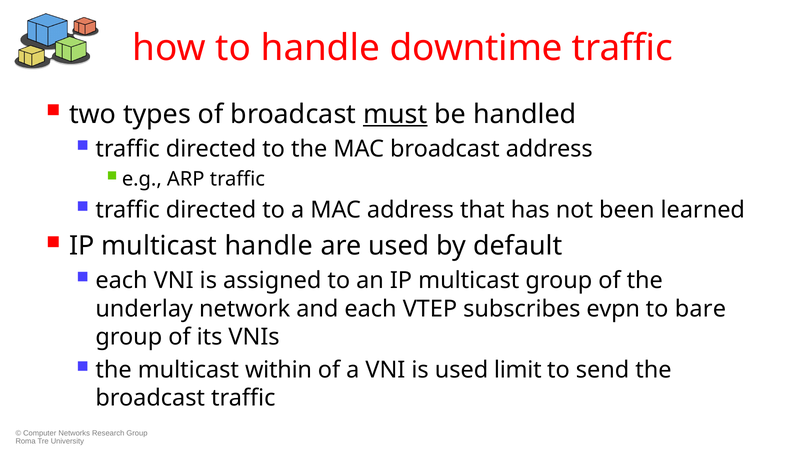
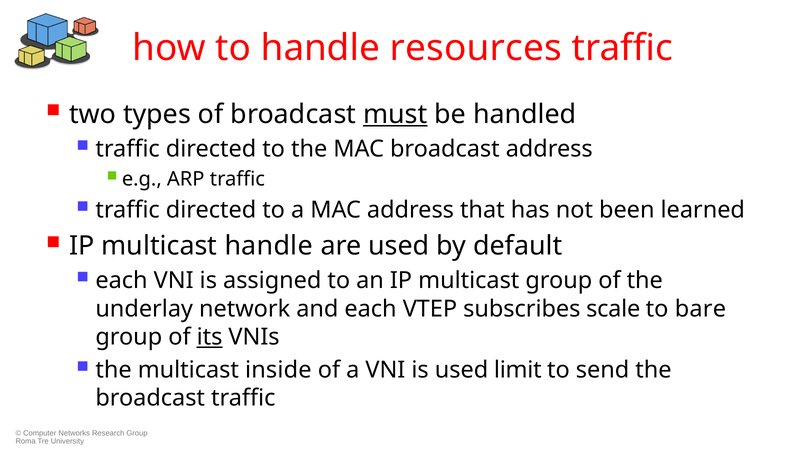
downtime: downtime -> resources (476, 48)
evpn: evpn -> scale (613, 309)
its underline: none -> present (210, 337)
within: within -> inside (278, 370)
